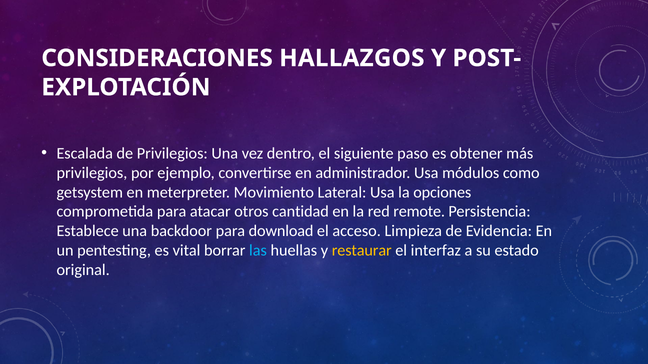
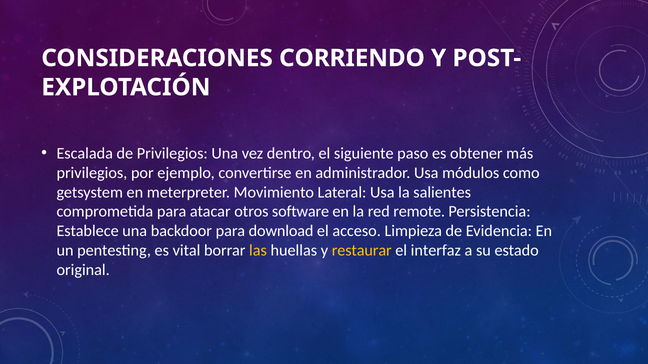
HALLAZGOS: HALLAZGOS -> CORRIENDO (352, 58)
opciones: opciones -> salientes (442, 192)
cantidad: cantidad -> software (301, 212)
las colour: light blue -> yellow (258, 251)
